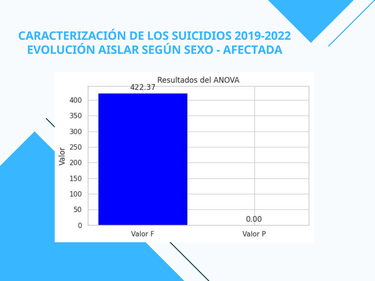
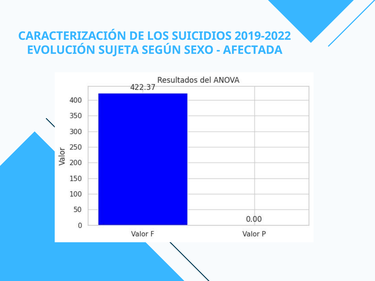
AISLAR: AISLAR -> SUJETA (119, 50)
